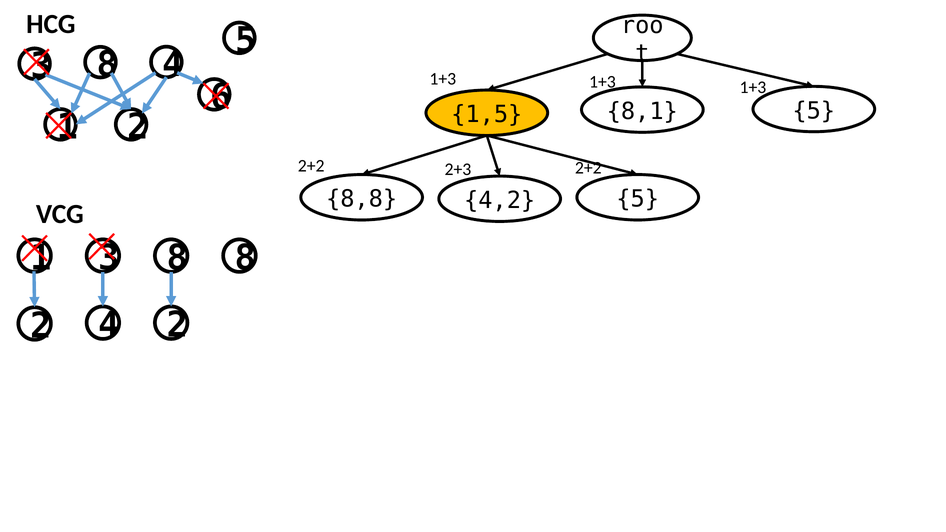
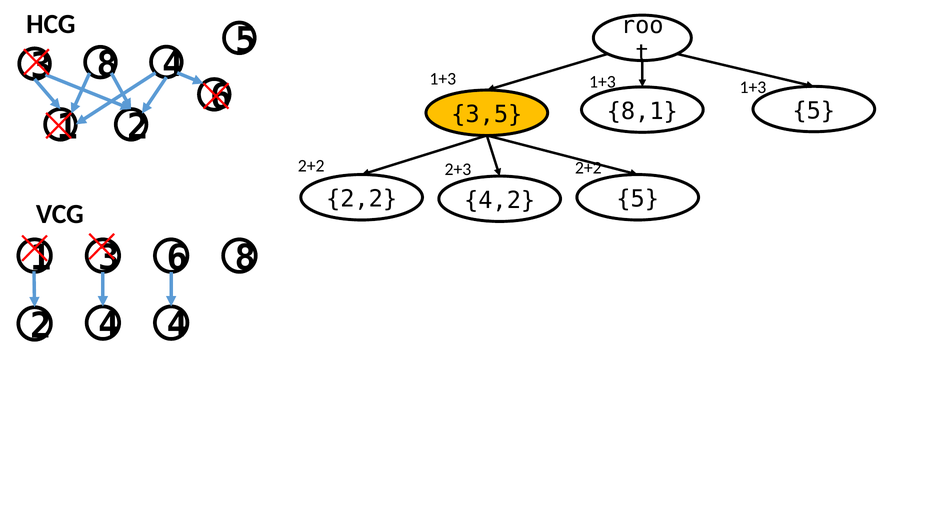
1,5: 1,5 -> 3,5 (487, 114)
8,8: 8,8 -> 2,2 (362, 199)
8: 8 -> 6 (177, 258)
4 2: 2 -> 4 (177, 325)
